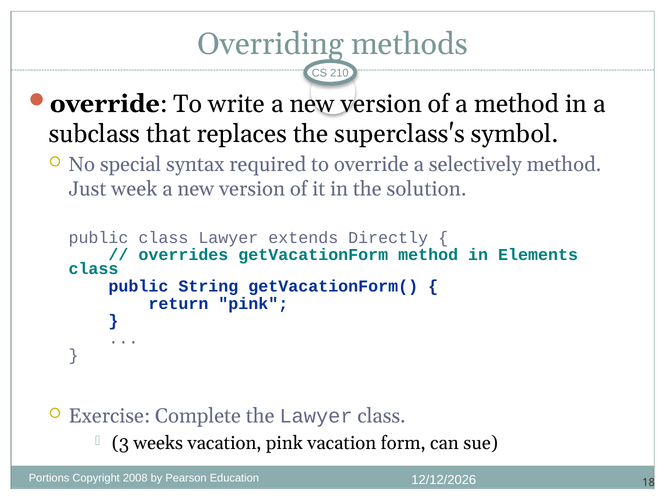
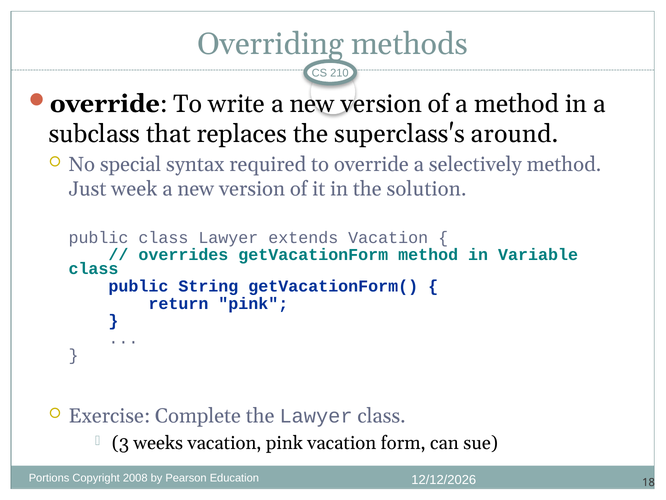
symbol: symbol -> around (515, 134)
extends Directly: Directly -> Vacation (388, 237)
Elements: Elements -> Variable (538, 255)
